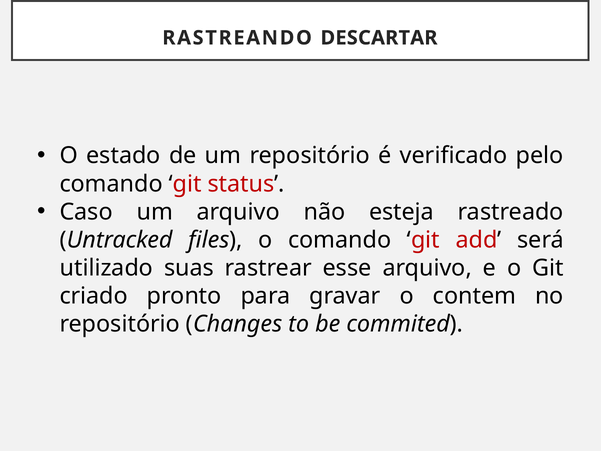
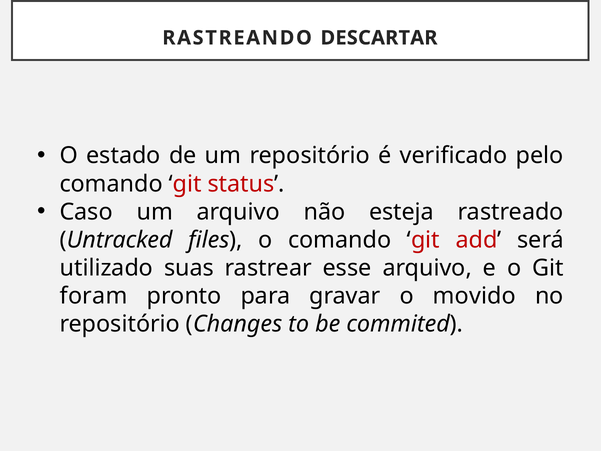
criado: criado -> foram (94, 296)
contem: contem -> movido (474, 296)
